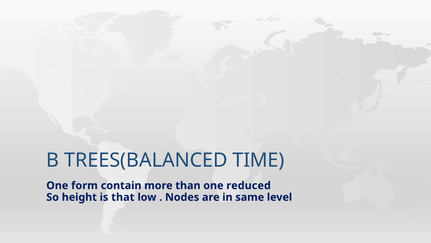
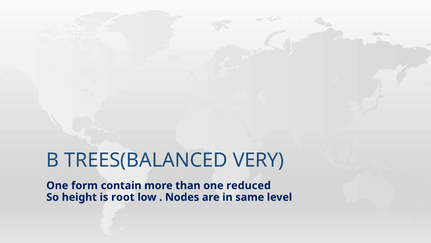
TIME: TIME -> VERY (258, 160)
that: that -> root (123, 197)
